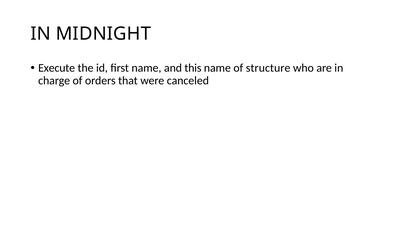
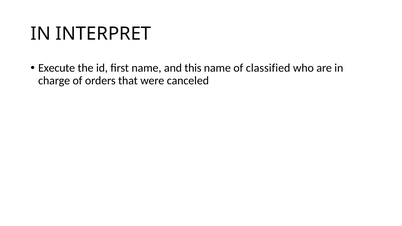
MIDNIGHT: MIDNIGHT -> INTERPRET (103, 34)
structure: structure -> classified (268, 68)
